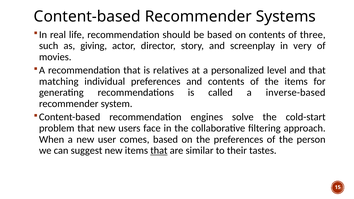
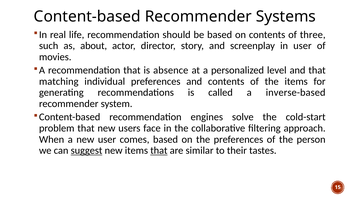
giving: giving -> about (94, 46)
in very: very -> user (302, 46)
relatives: relatives -> absence (171, 70)
suggest underline: none -> present (87, 151)
